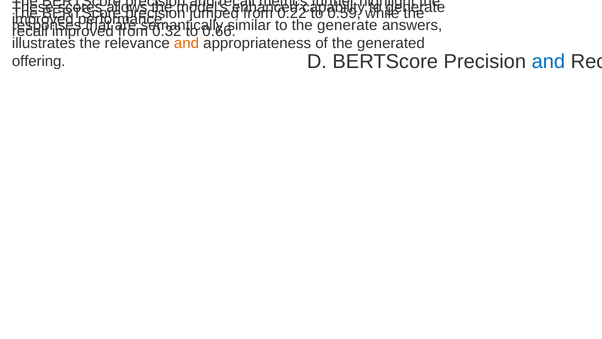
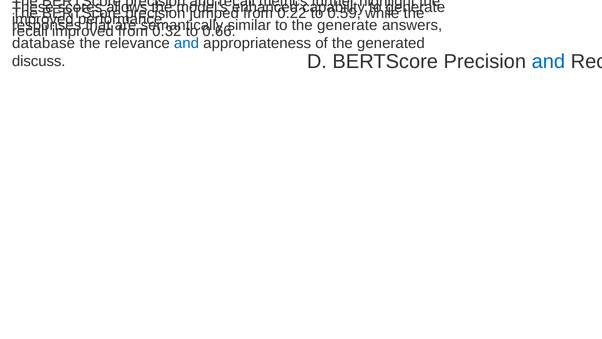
illustrates: illustrates -> database (44, 43)
and colour: orange -> blue (187, 43)
offering: offering -> discuss (39, 61)
